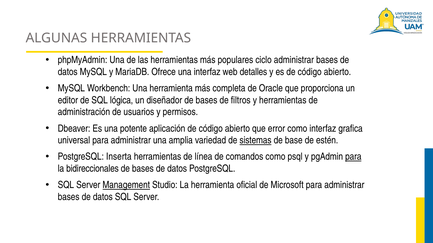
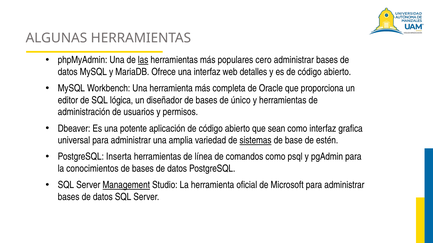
las underline: none -> present (143, 60)
ciclo: ciclo -> cero (263, 60)
filtros: filtros -> único (241, 100)
error: error -> sean (277, 129)
para underline: present -> none (353, 157)
bidireccionales: bidireccionales -> conocimientos (92, 169)
